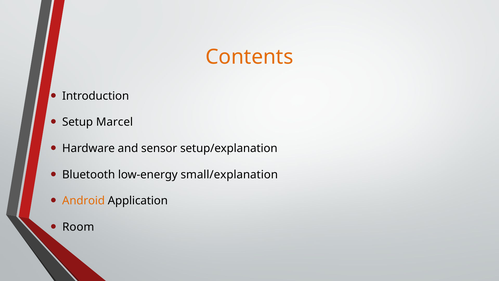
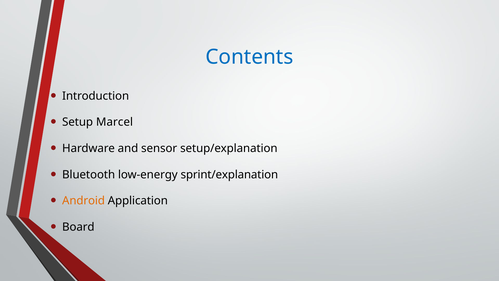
Contents colour: orange -> blue (249, 57)
small/explanation: small/explanation -> sprint/explanation (229, 174)
Room: Room -> Board (78, 227)
